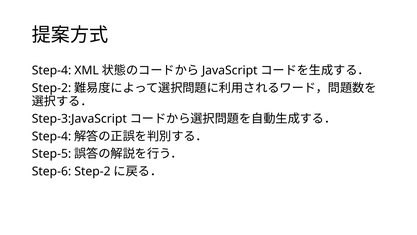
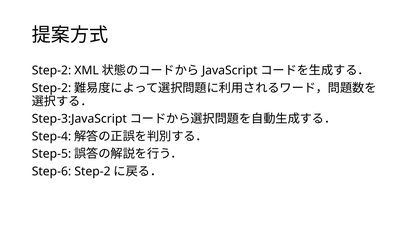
Step-4: Step-4 -> Step-2 (52, 71)
